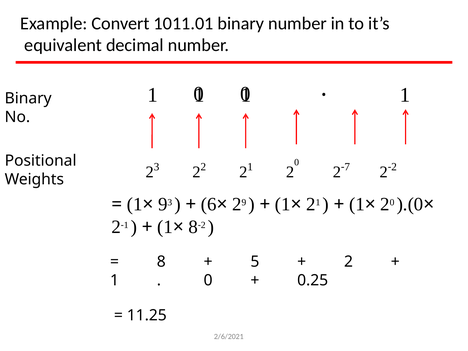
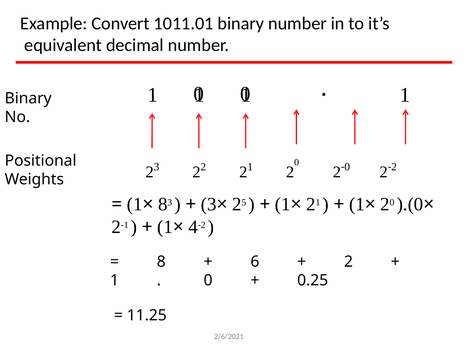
7: 7 -> 0 (347, 167)
9: 9 -> 8 (163, 204)
6: 6 -> 3 (209, 204)
2 9: 9 -> 5 (244, 203)
8: 8 -> 4 (193, 227)
5: 5 -> 6 (255, 262)
